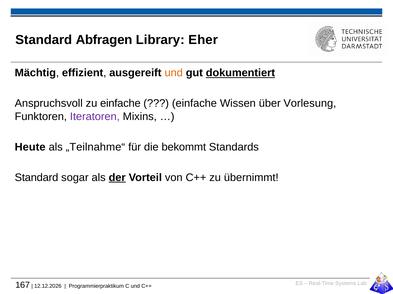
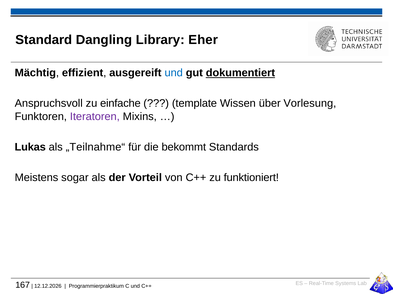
Abfragen: Abfragen -> Dangling (104, 40)
und colour: orange -> blue (174, 73)
einfache: einfache -> template (194, 104)
Heute: Heute -> Lukas (30, 147)
Standard: Standard -> Meistens (36, 178)
der underline: present -> none (117, 178)
übernimmt: übernimmt -> funktioniert (251, 178)
